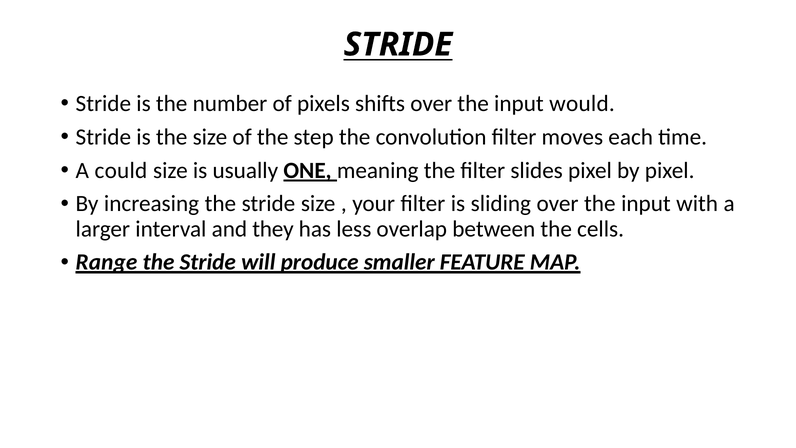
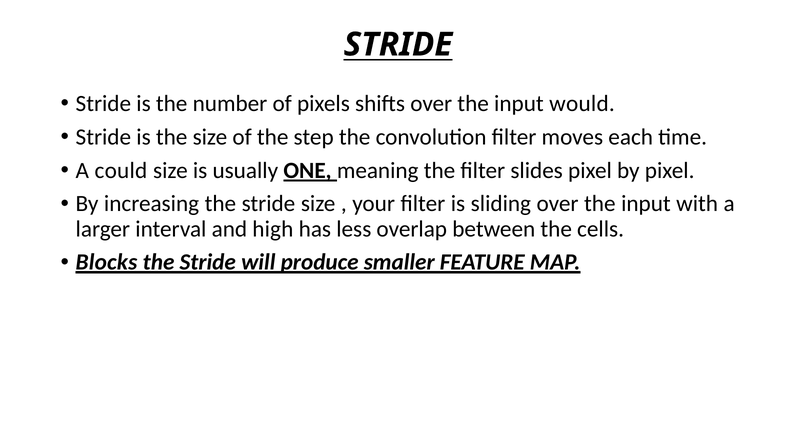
they: they -> high (273, 229)
Range: Range -> Blocks (106, 262)
